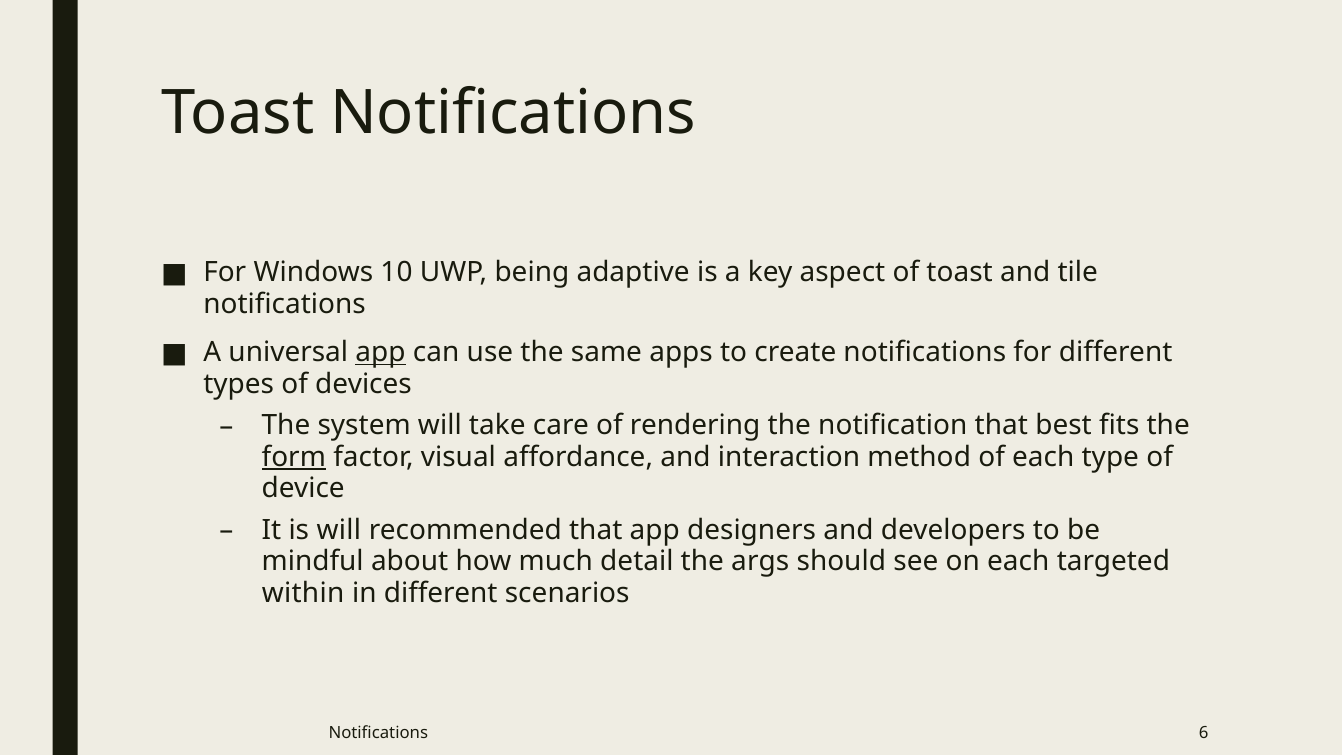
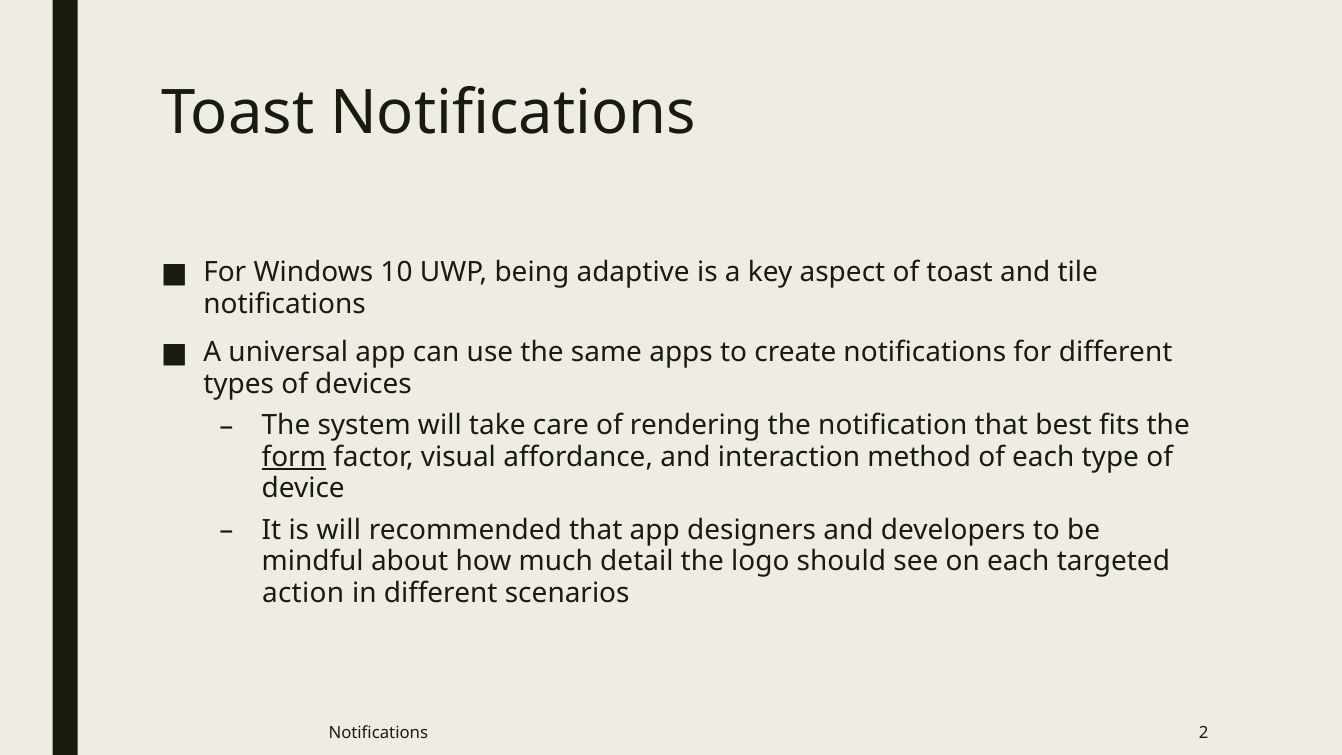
app underline: present -> none (381, 353)
args: args -> logo (760, 561)
within: within -> action (303, 593)
6: 6 -> 2 (1204, 732)
